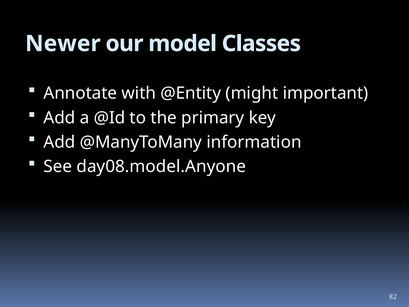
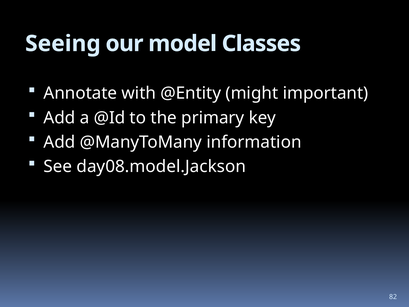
Newer: Newer -> Seeing (63, 44)
day08.model.Anyone: day08.model.Anyone -> day08.model.Jackson (161, 166)
